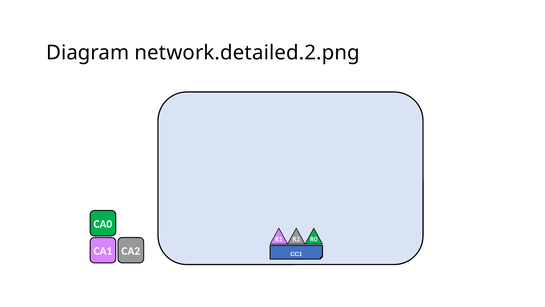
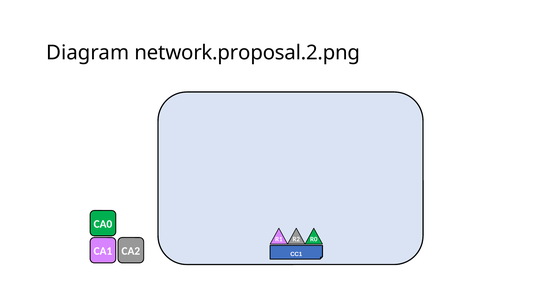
network.detailed.2.png: network.detailed.2.png -> network.proposal.2.png (247, 53)
